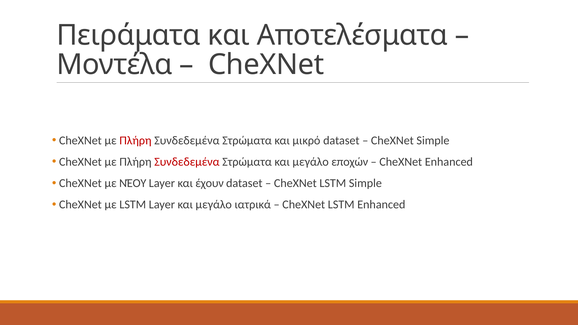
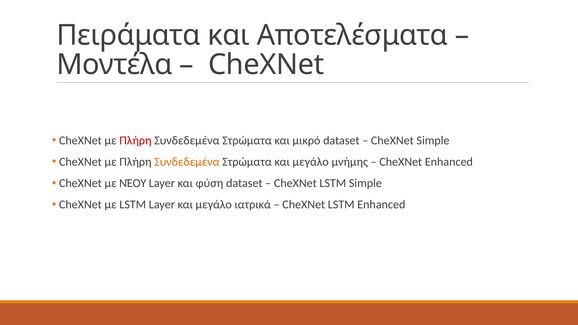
Συνδεδεμένα colour: red -> orange (187, 162)
εποχών: εποχών -> μνήμης (350, 162)
έχουν: έχουν -> φύση (209, 183)
